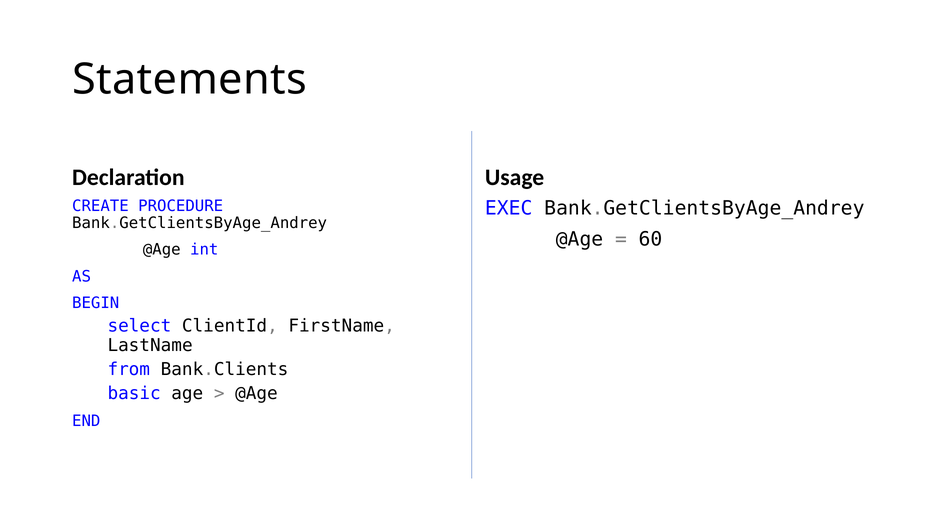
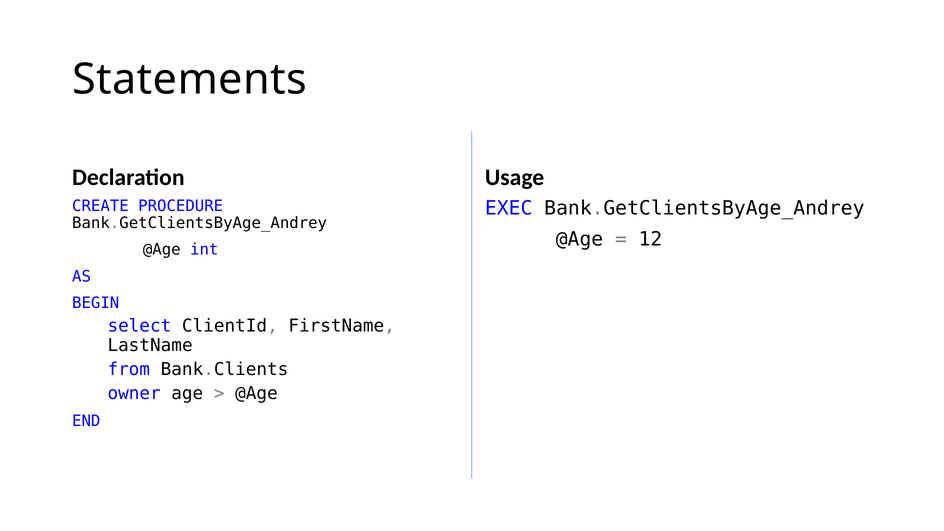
60: 60 -> 12 (650, 239)
basic: basic -> owner (134, 393)
